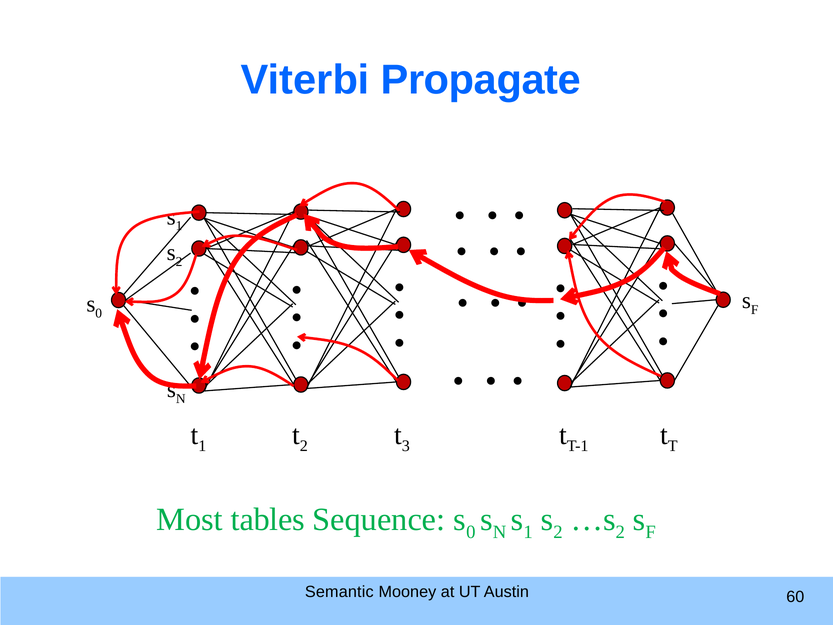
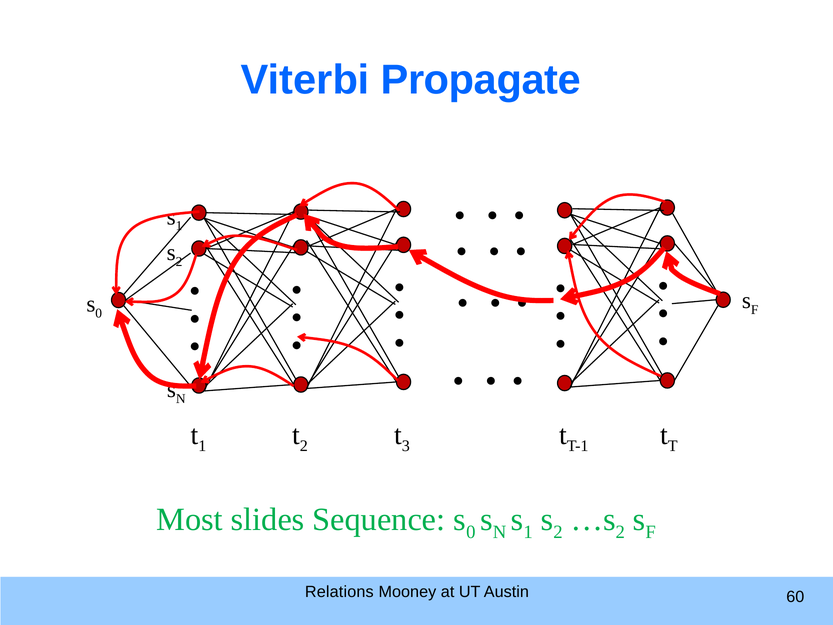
tables: tables -> slides (268, 519)
Semantic: Semantic -> Relations (339, 592)
